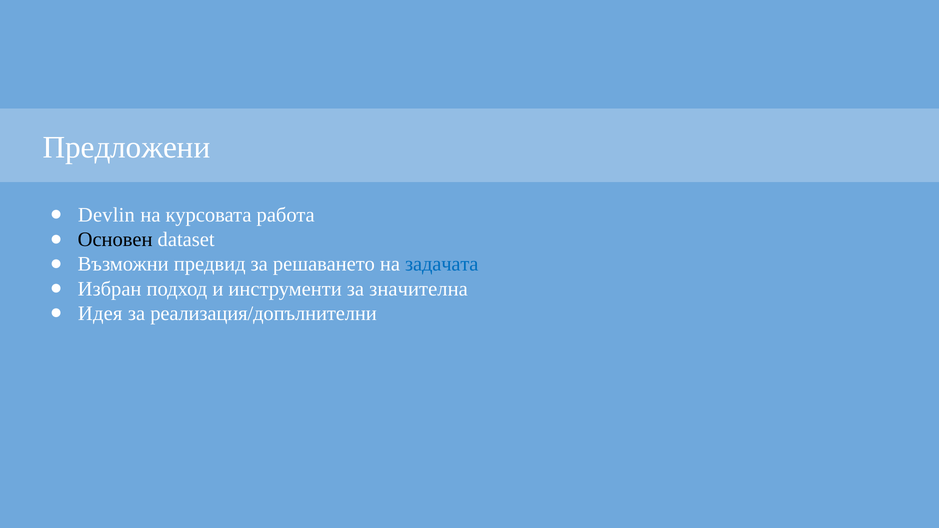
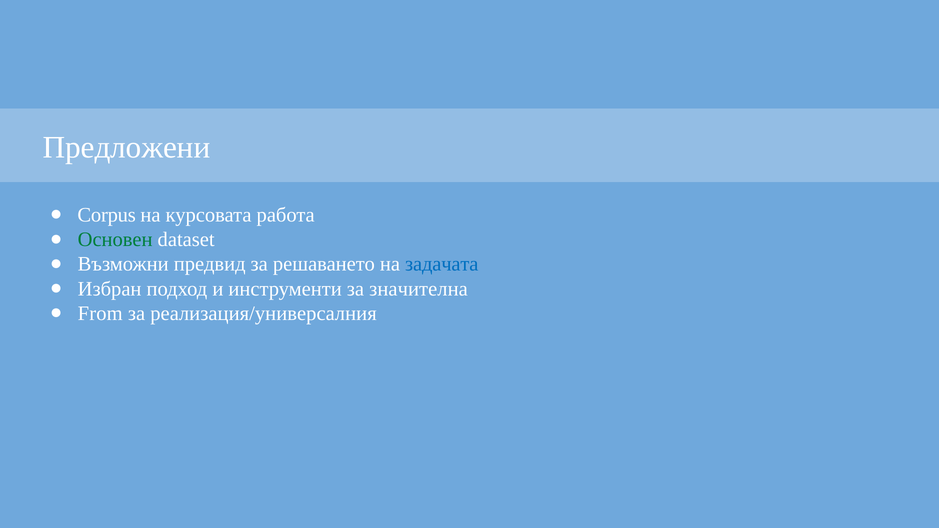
Devlin: Devlin -> Corpus (107, 215)
Основен colour: black -> green (115, 240)
Идея: Идея -> From (100, 314)
реализация/допълнителни: реализация/допълнителни -> реализация/универсалния (263, 314)
